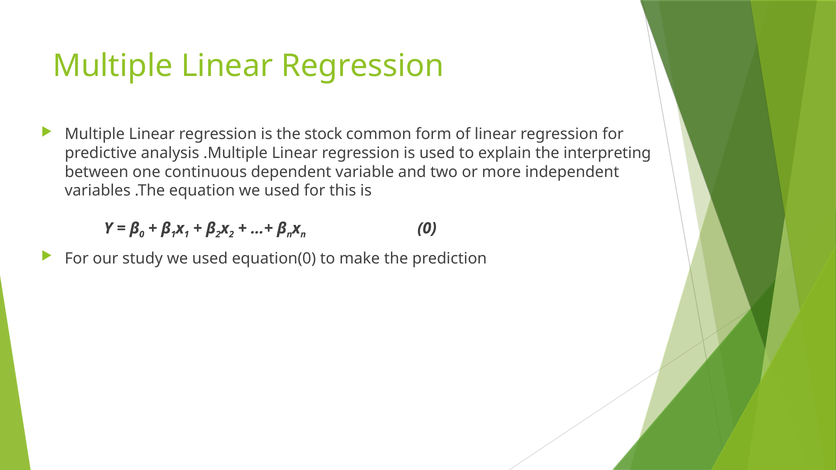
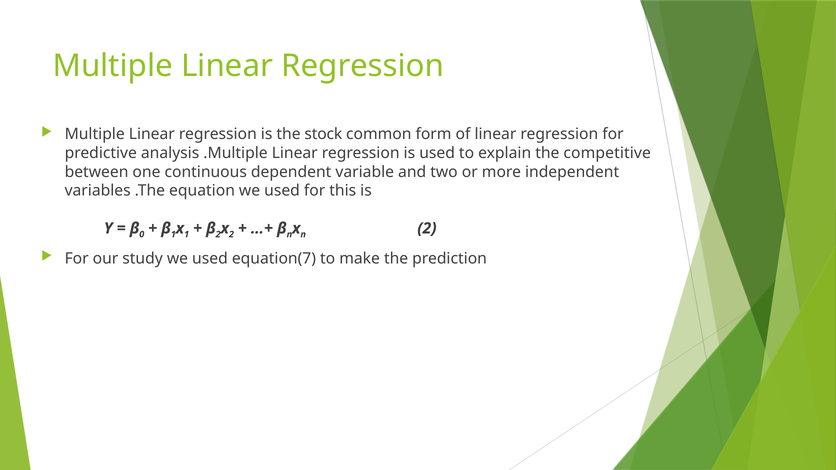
interpreting: interpreting -> competitive (607, 153)
0: 0 -> 2 (427, 228)
equation(0: equation(0 -> equation(7 (274, 259)
